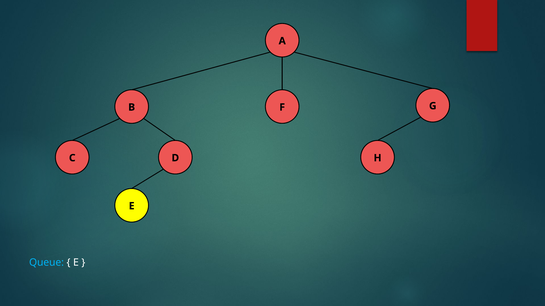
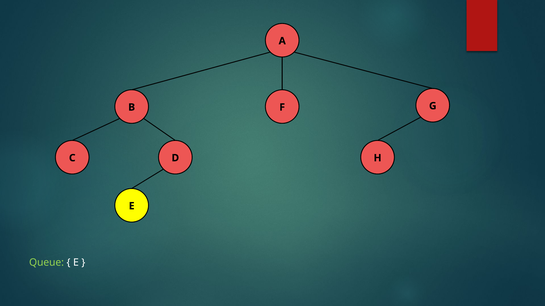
Queue colour: light blue -> light green (47, 263)
